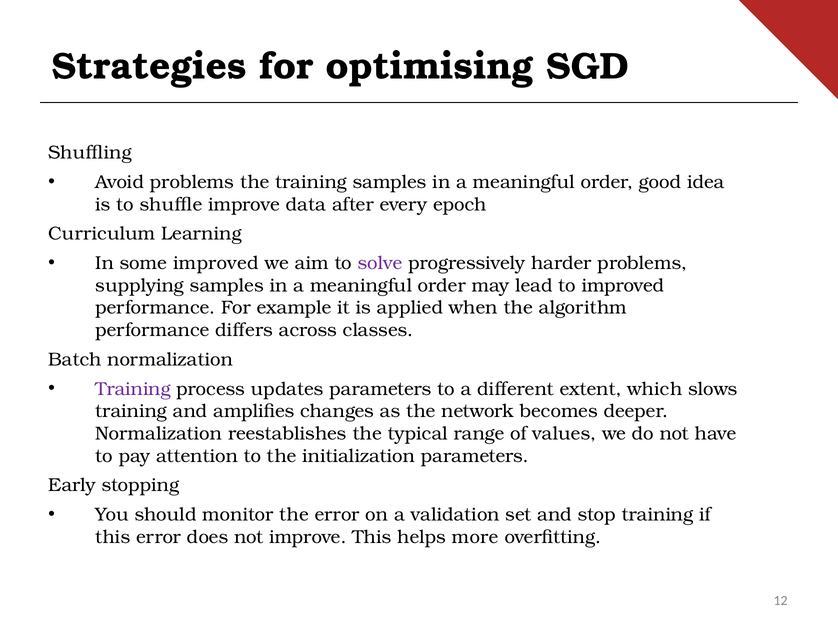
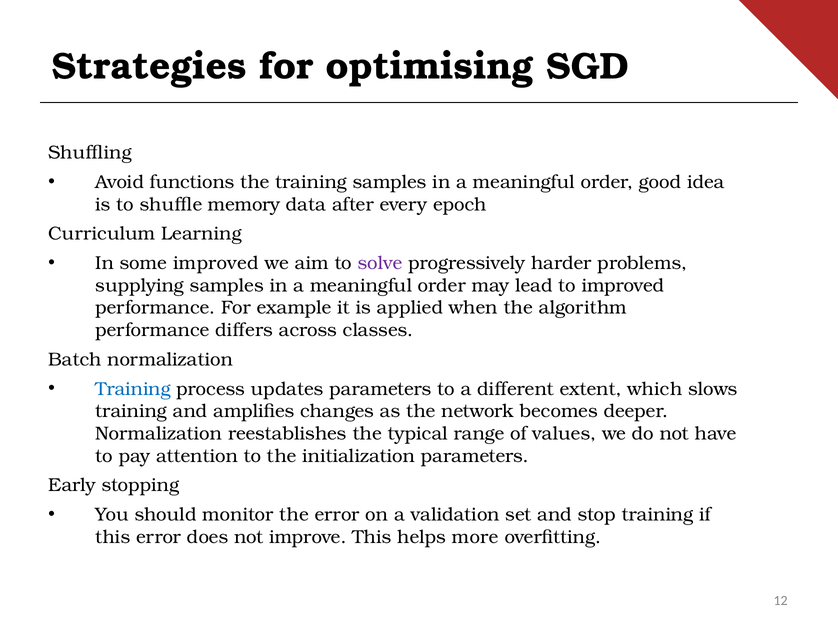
Avoid problems: problems -> functions (192, 182)
shuffle improve: improve -> memory (244, 204)
Training colour: purple -> blue (133, 389)
